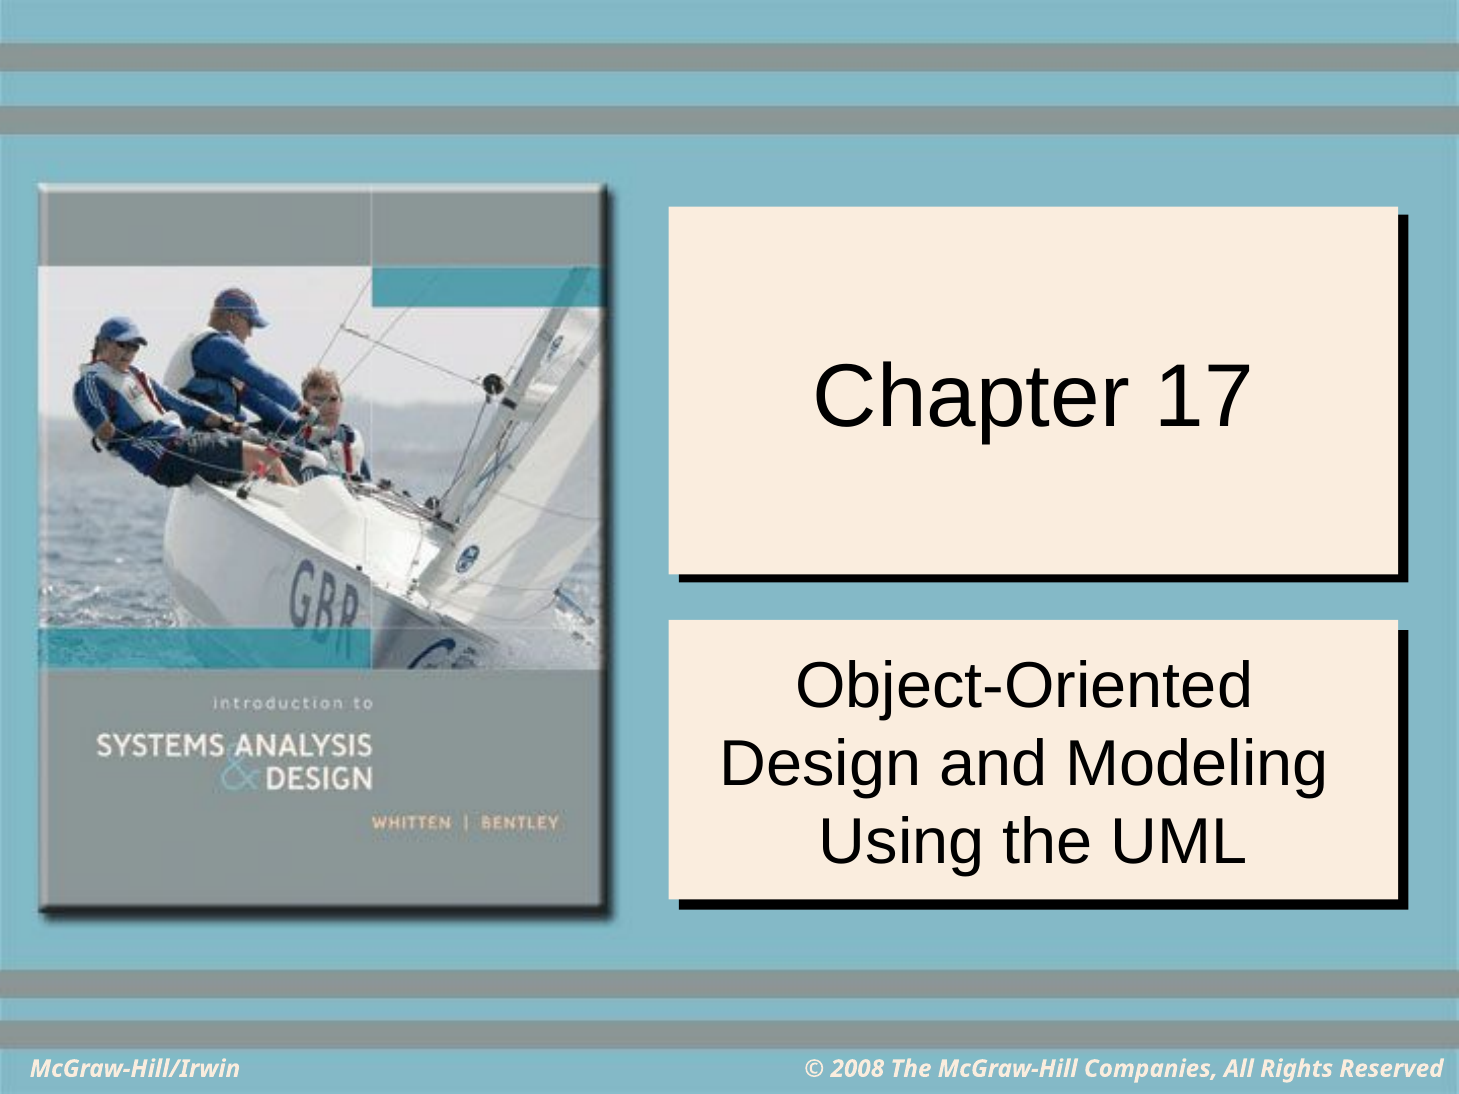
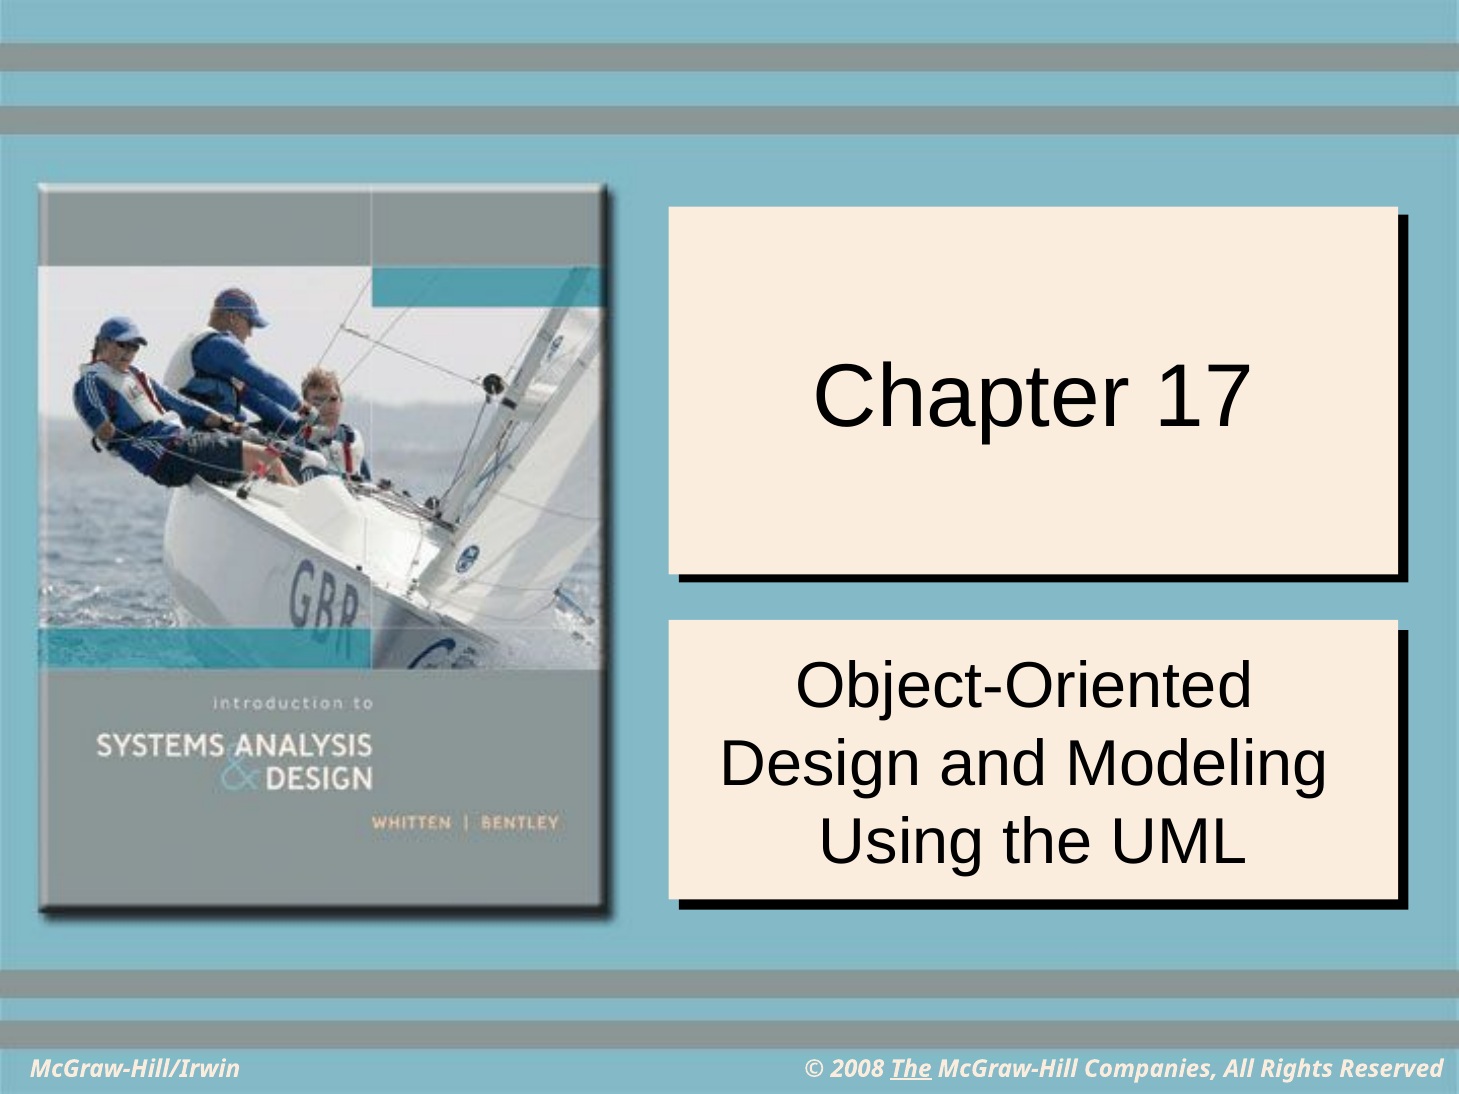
The underline: none -> present (911, 1069)
